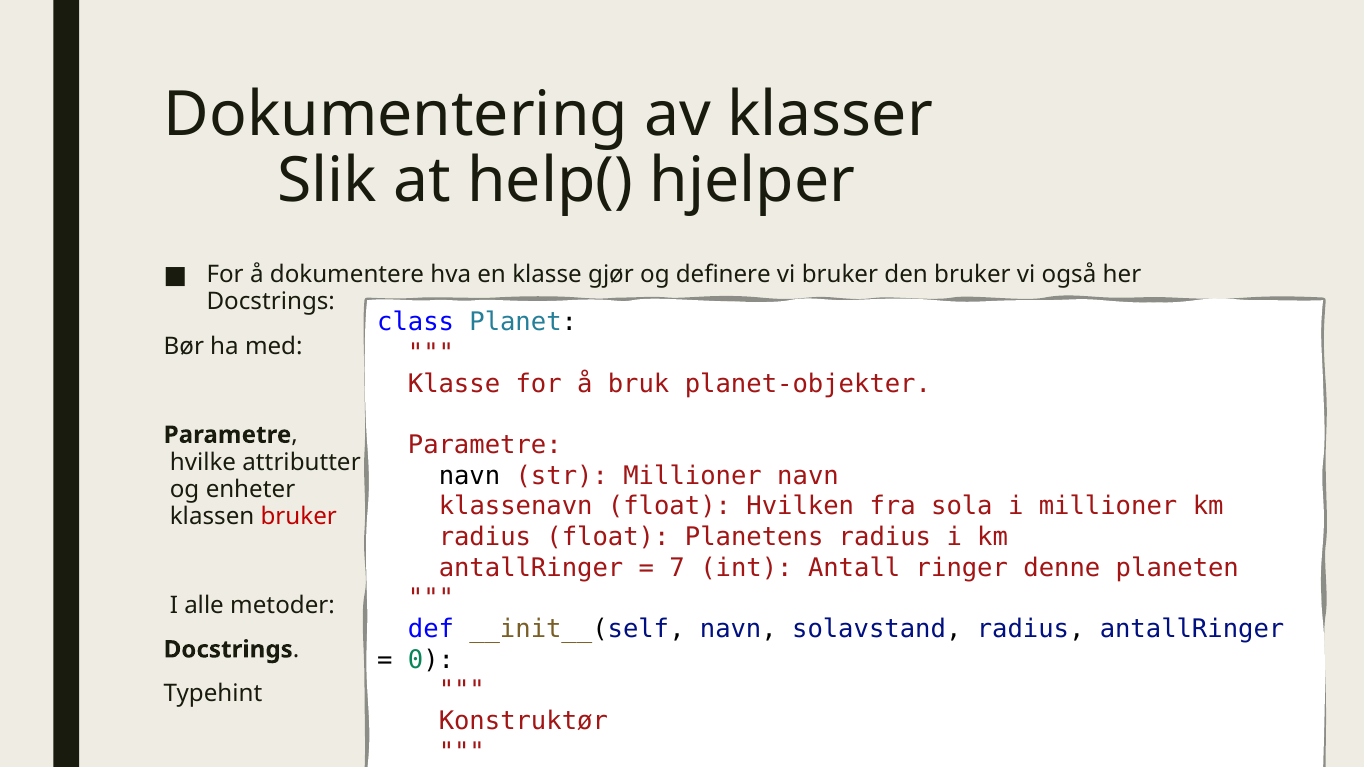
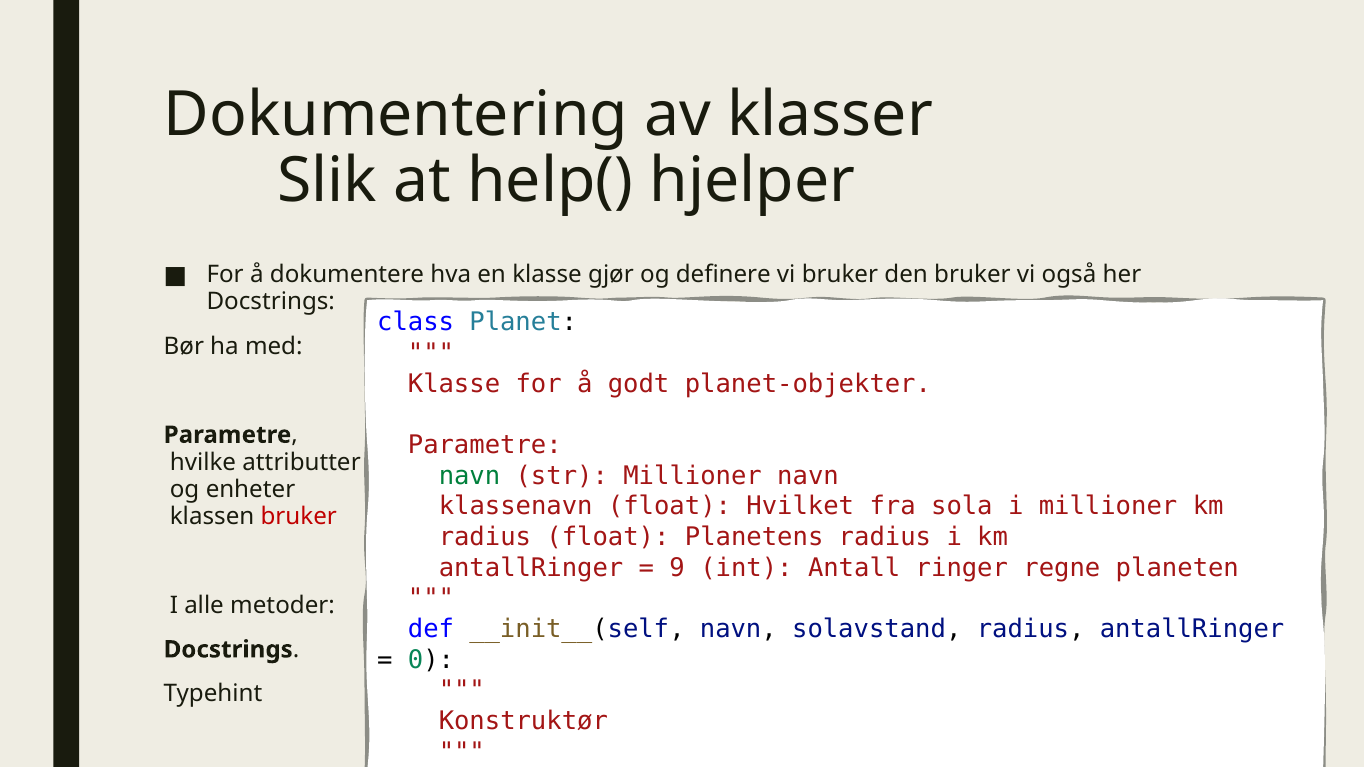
bruk: bruk -> godt (639, 384)
navn colour: black -> green (469, 476)
Hvilken: Hvilken -> Hvilket (800, 507)
7: 7 -> 9 (677, 568)
denne: denne -> regne (1062, 568)
